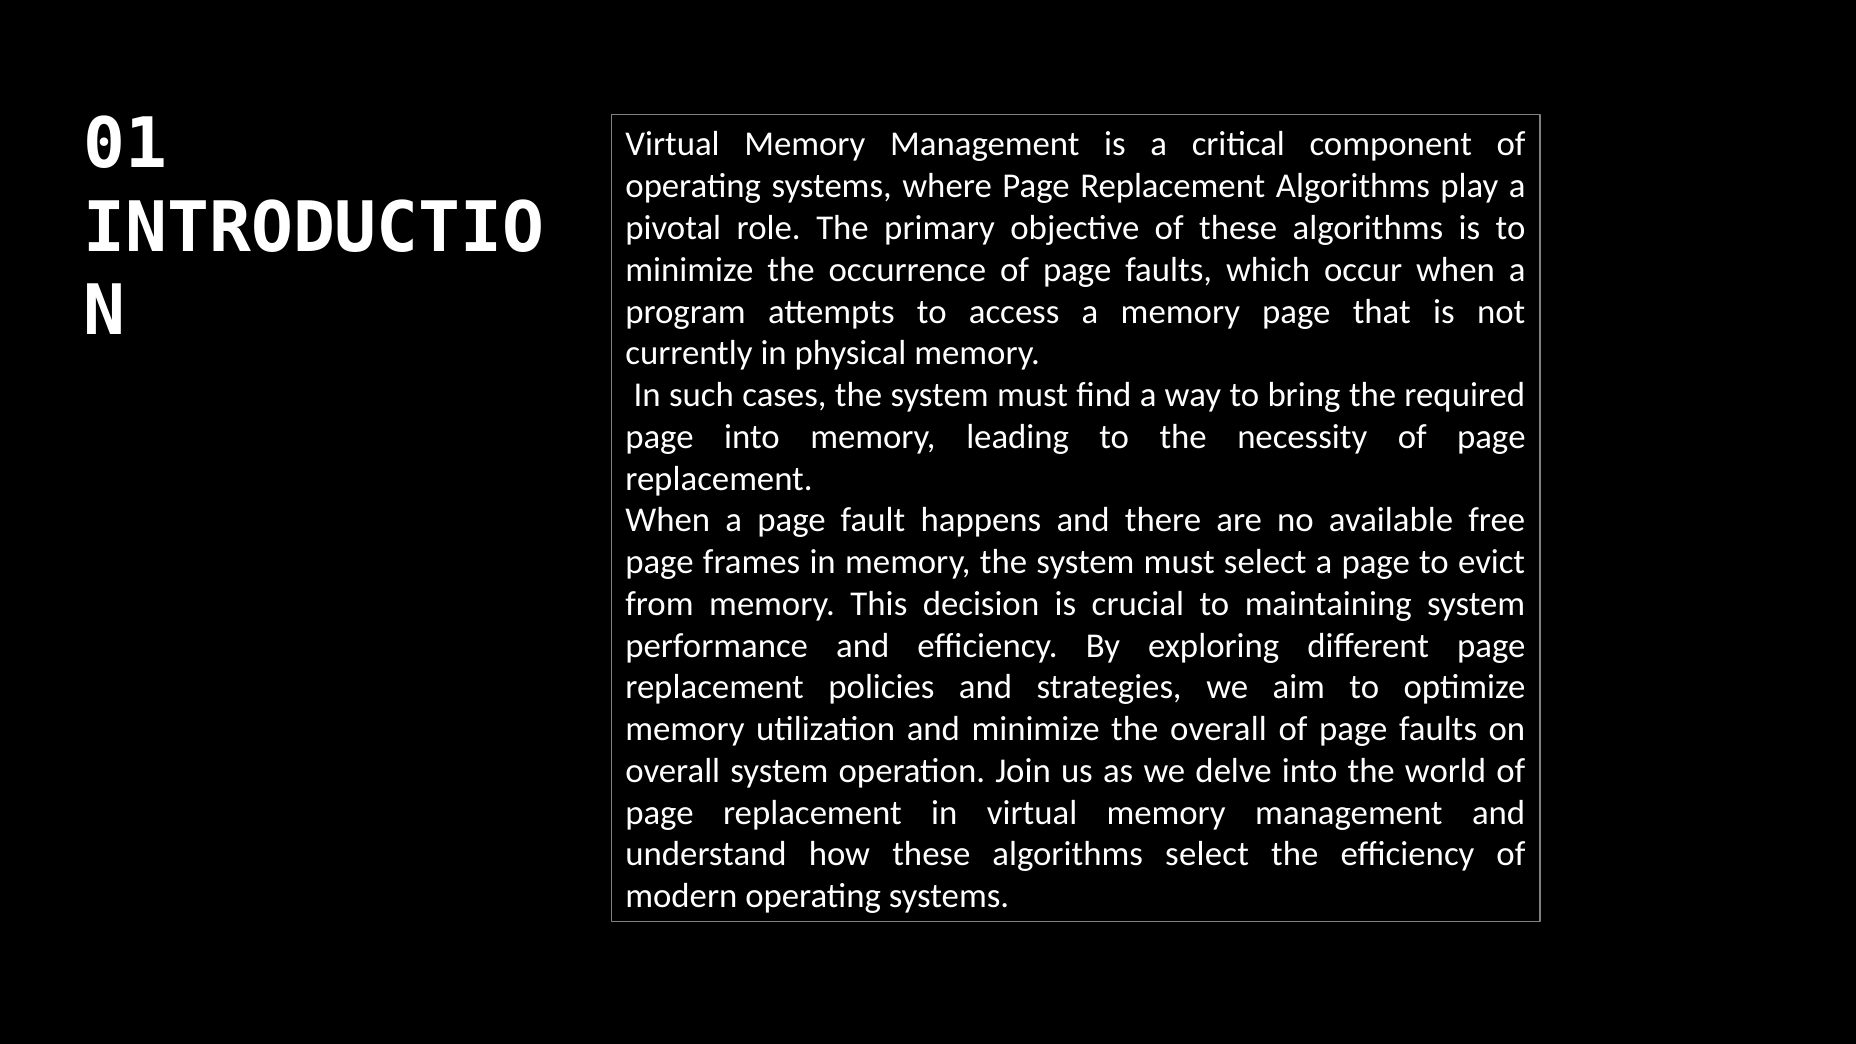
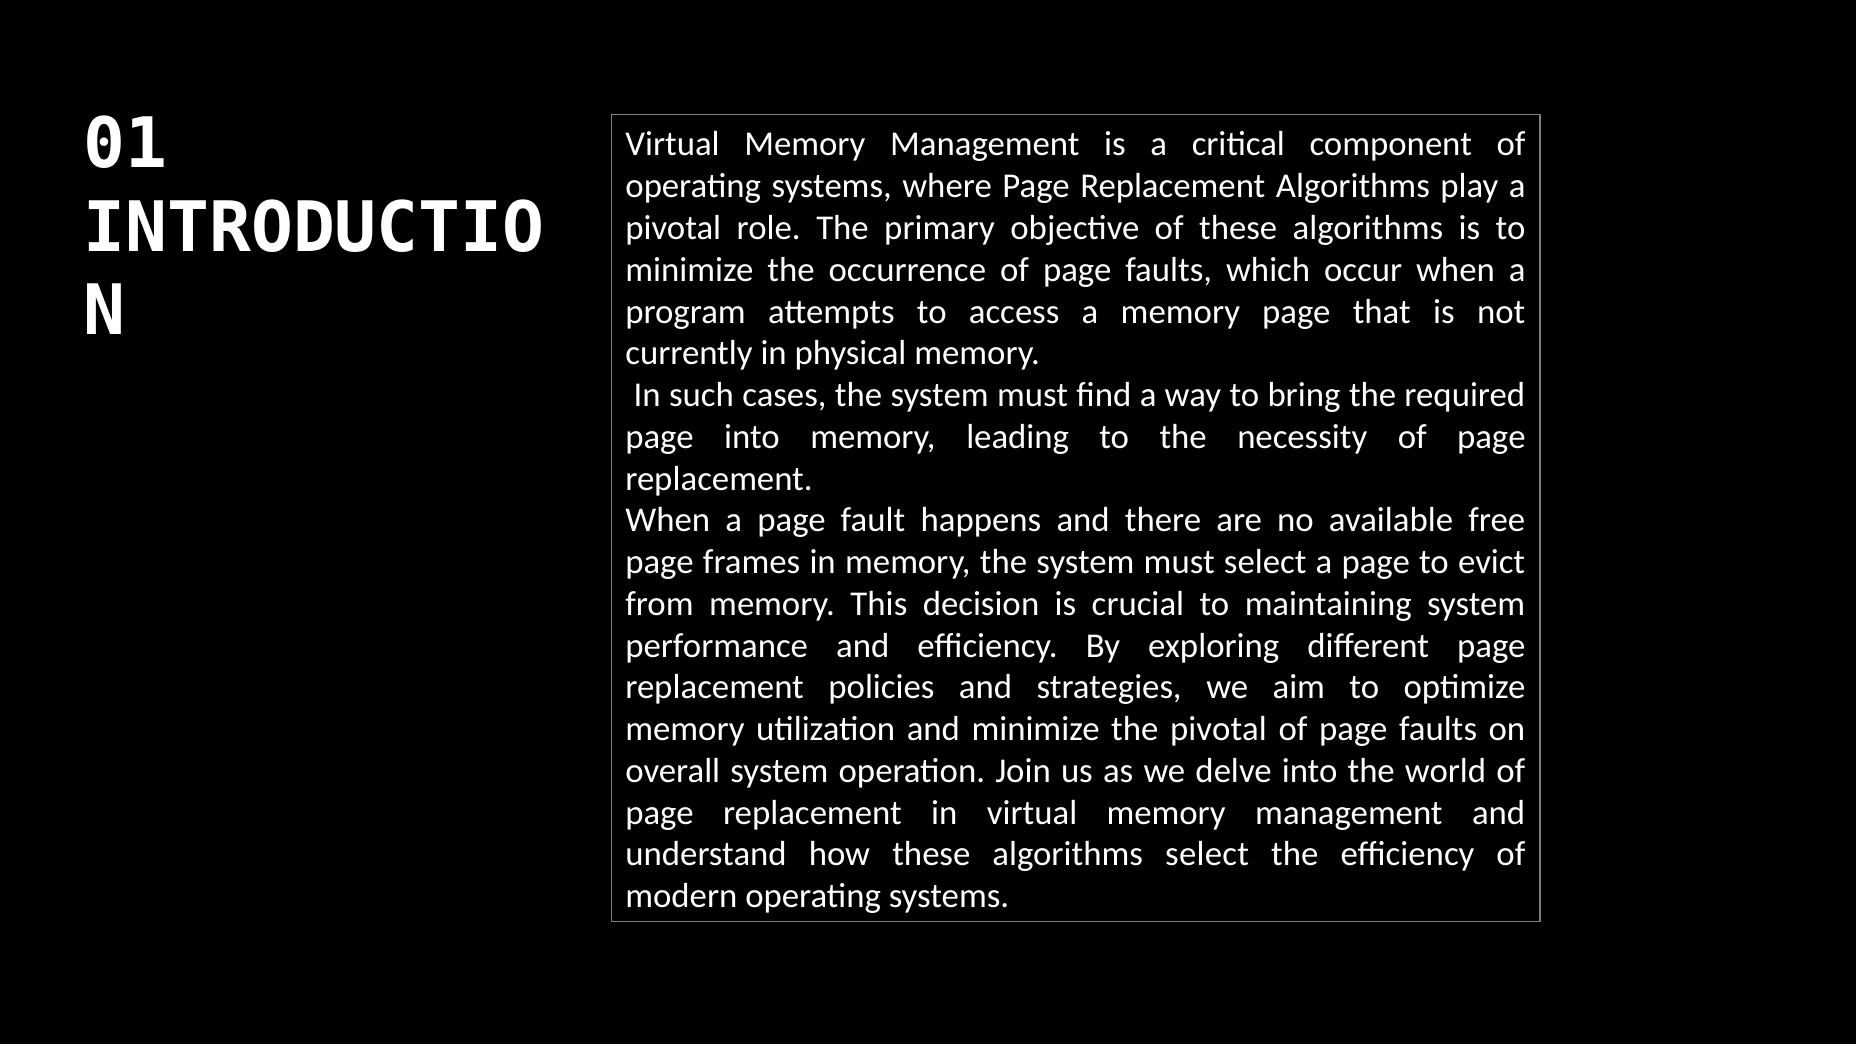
the overall: overall -> pivotal (1218, 729)
